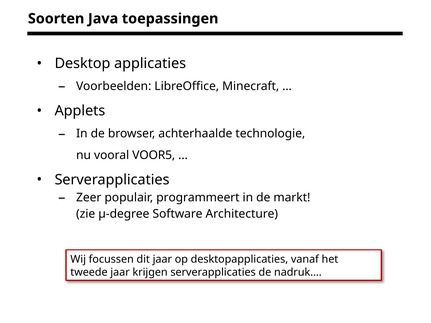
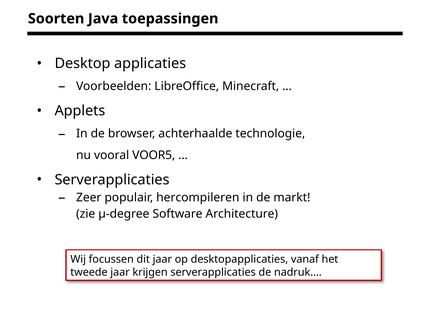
programmeert: programmeert -> hercompileren (198, 198)
